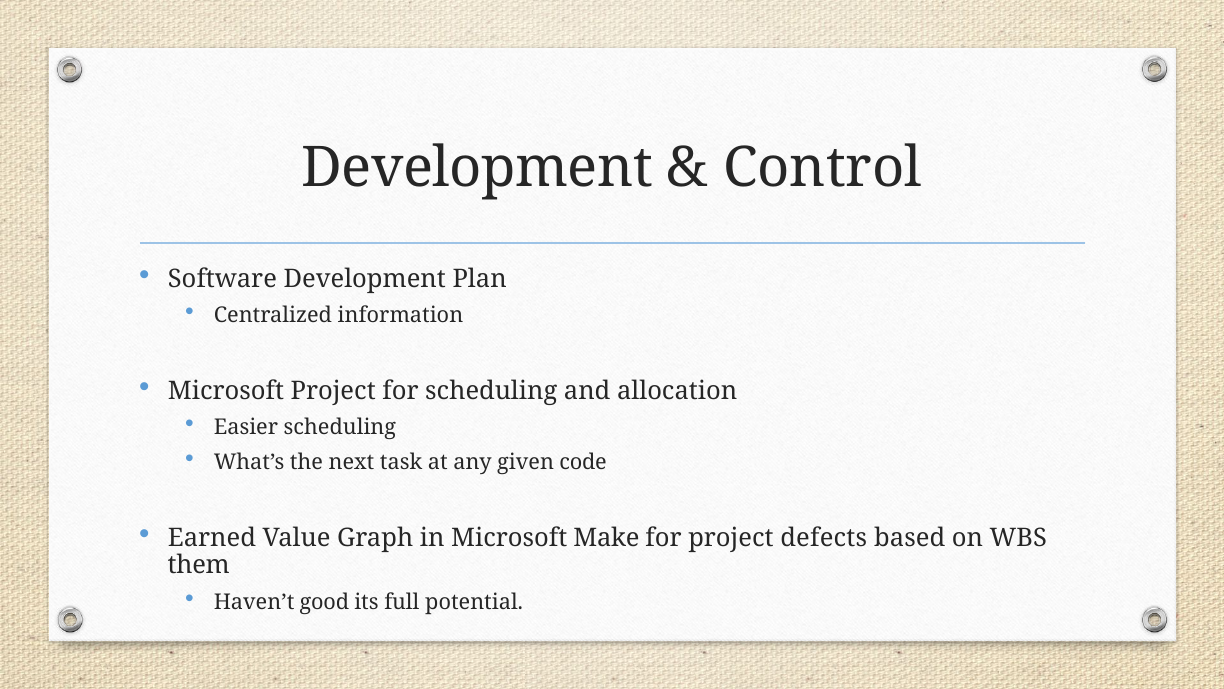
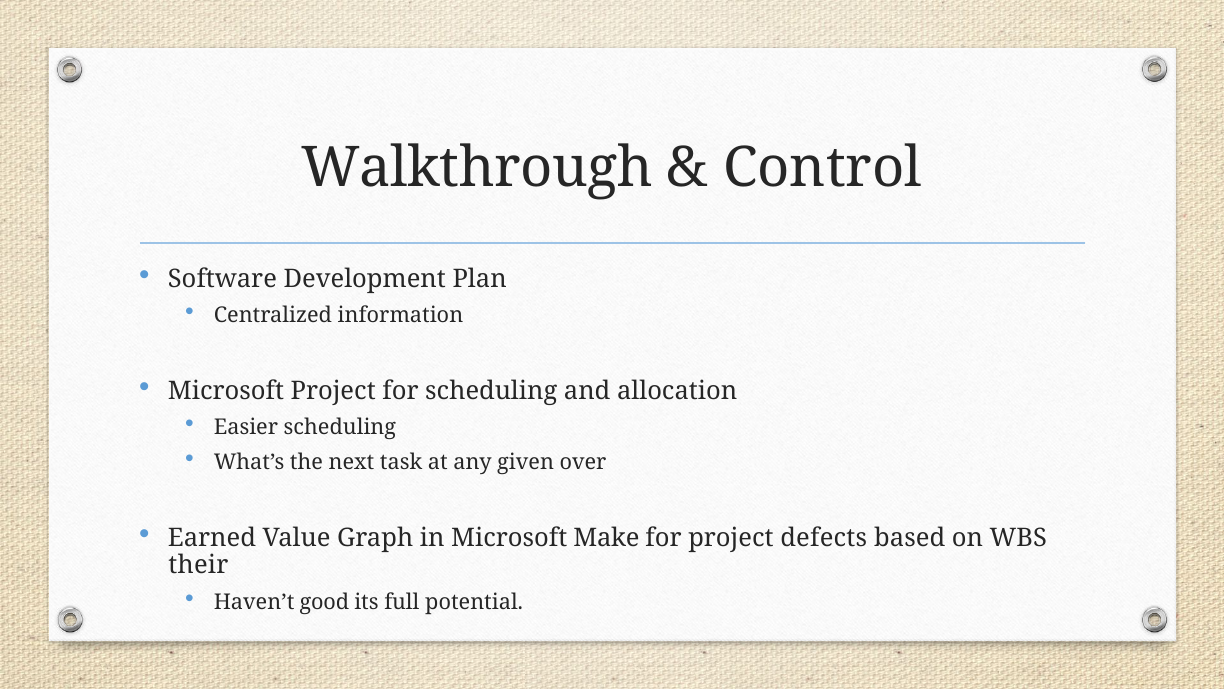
Development: Development -> Walkthrough (477, 168)
code: code -> over (583, 462)
them: them -> their (198, 565)
